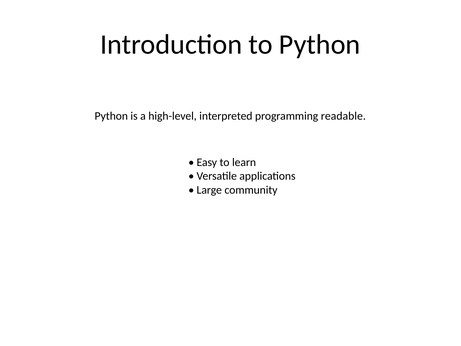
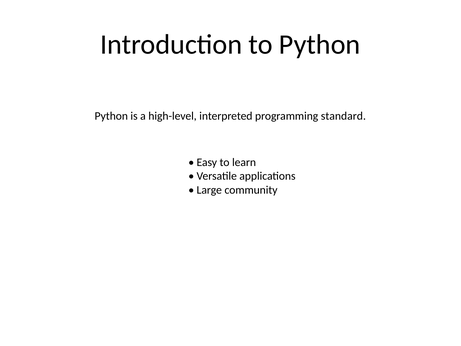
readable: readable -> standard (343, 116)
